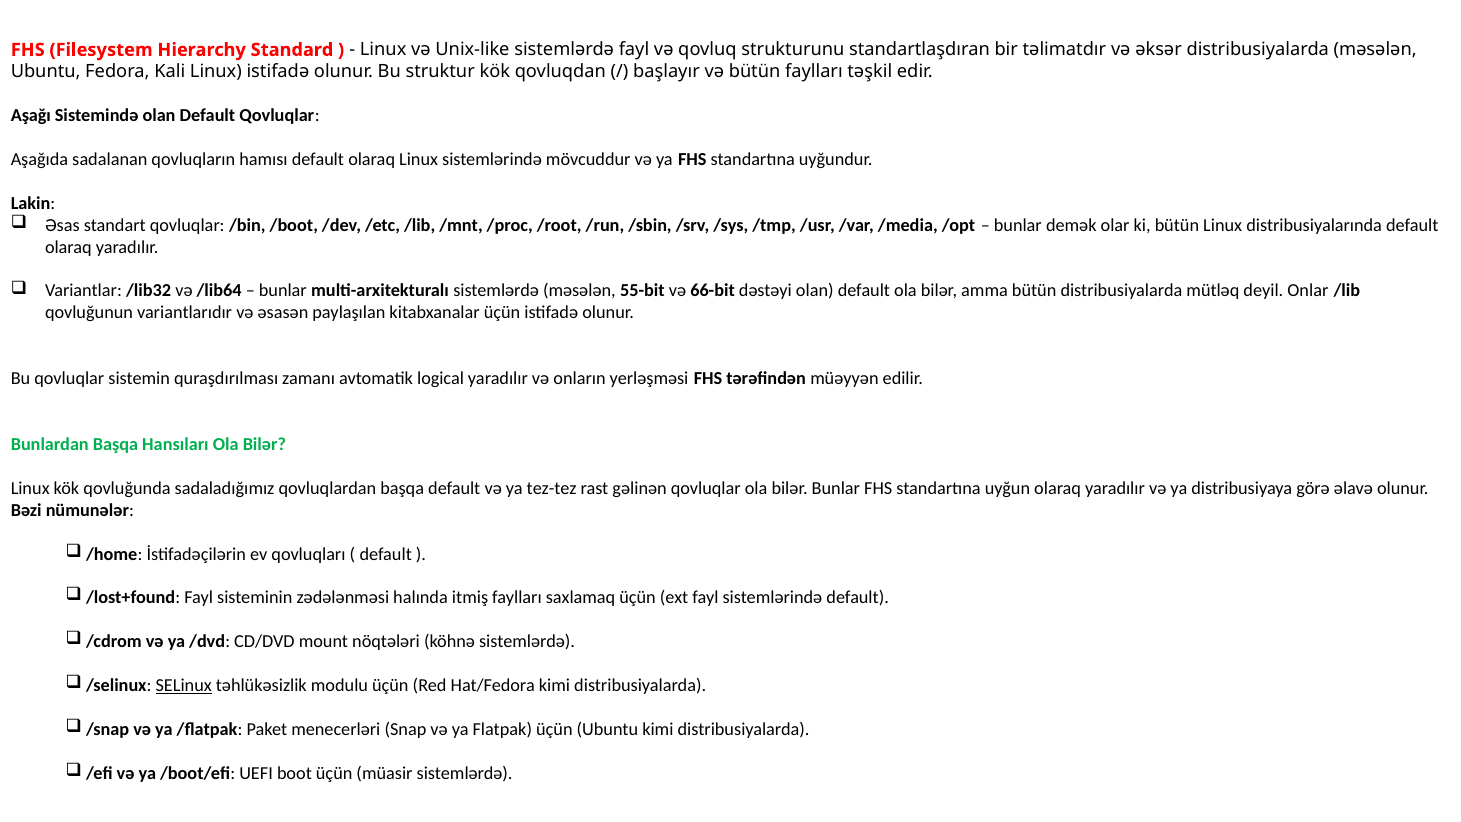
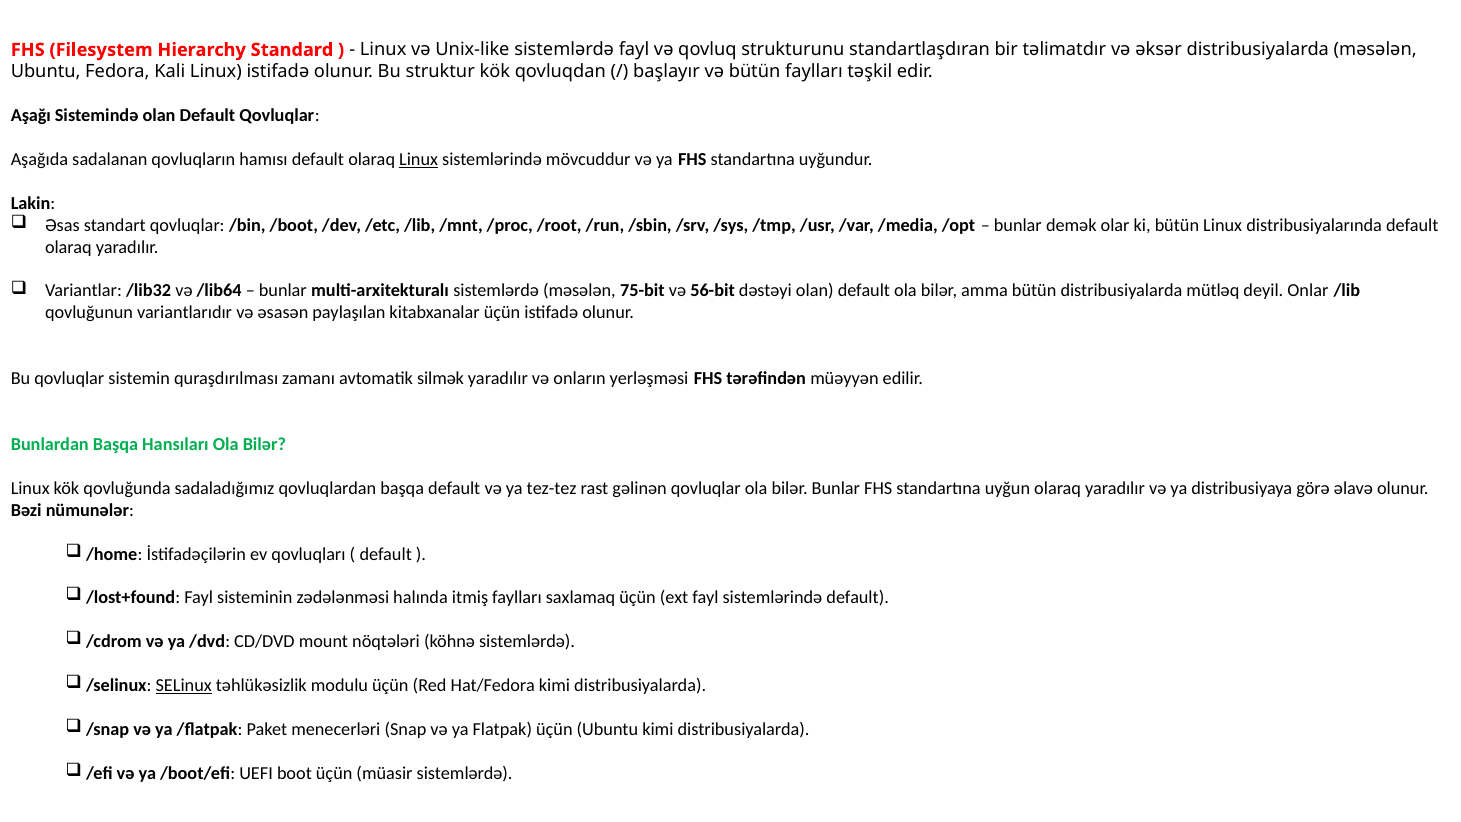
Linux underline: none -> present (419, 159)
55-bit: 55-bit -> 75-bit (642, 291)
66-bit: 66-bit -> 56-bit (713, 291)
logical: logical -> silmək (441, 379)
